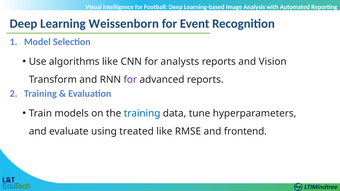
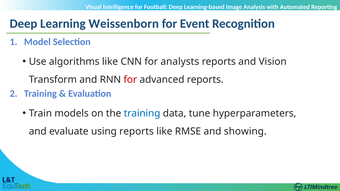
for colour: purple -> red (130, 80)
using treated: treated -> reports (137, 131)
frontend: frontend -> showing (245, 131)
